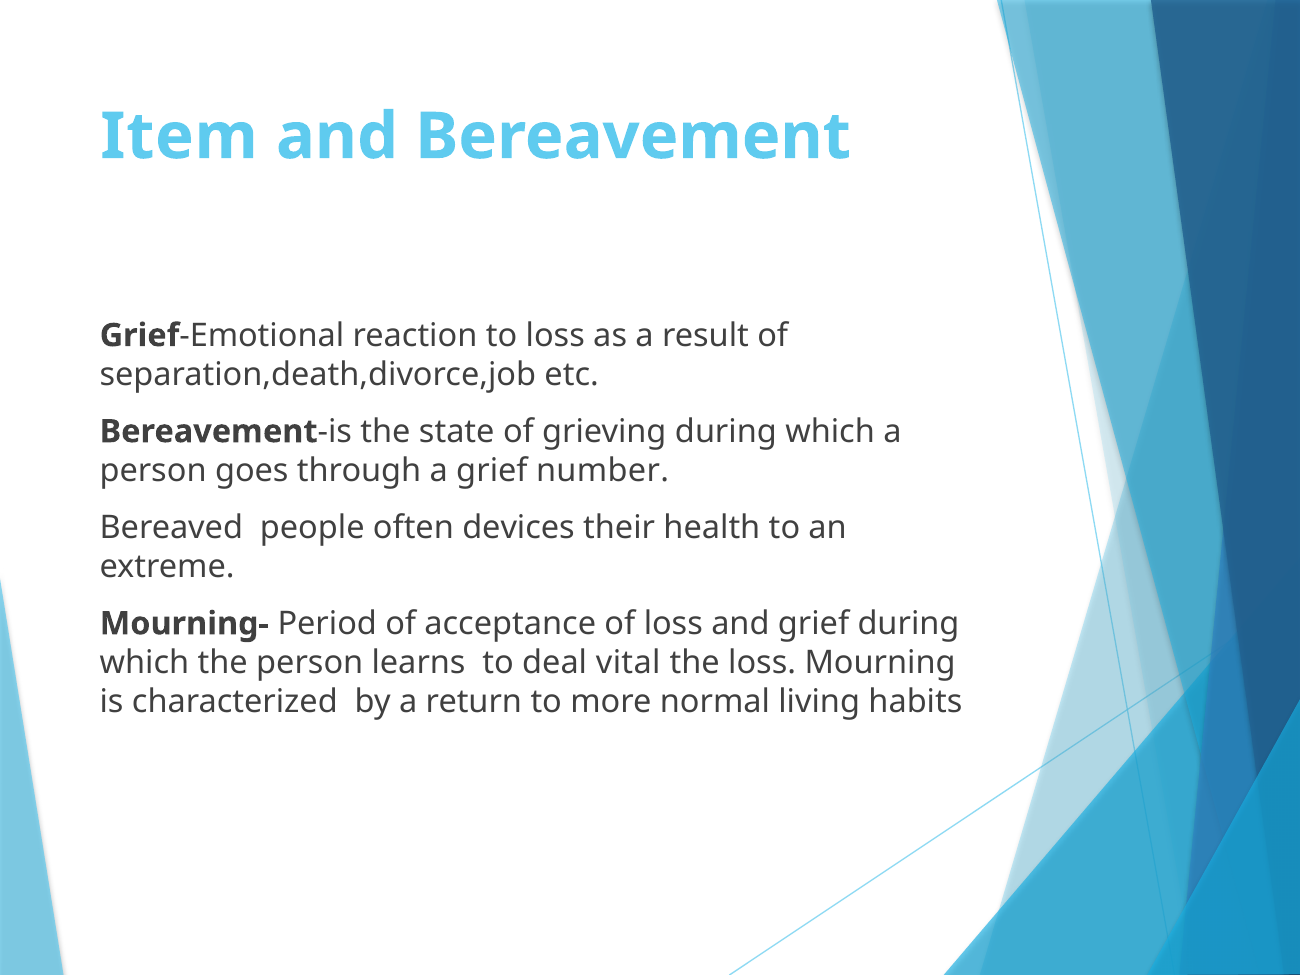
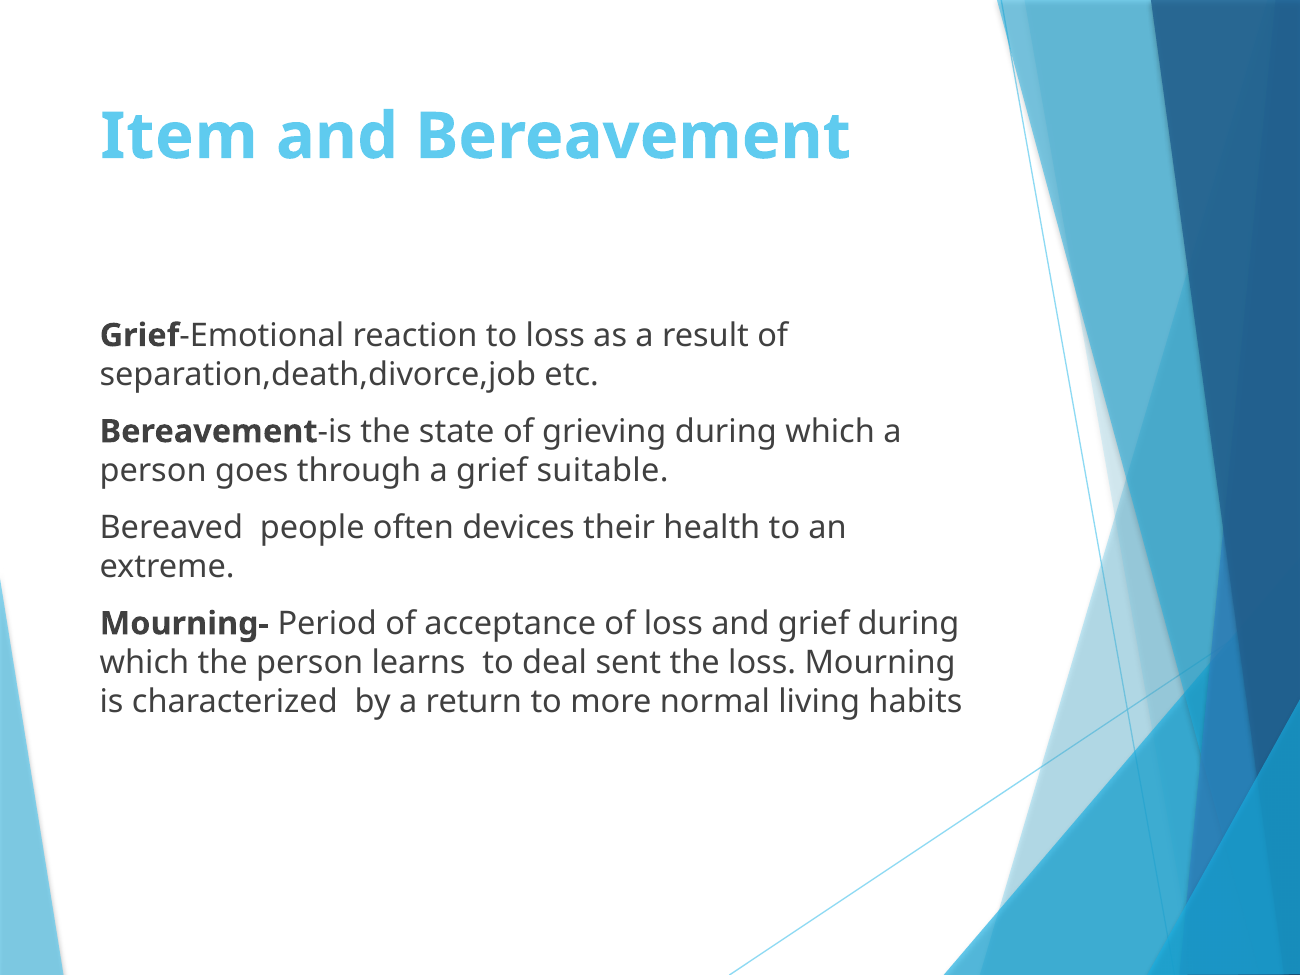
number: number -> suitable (603, 471)
vital: vital -> sent (628, 663)
